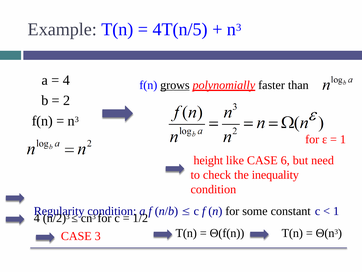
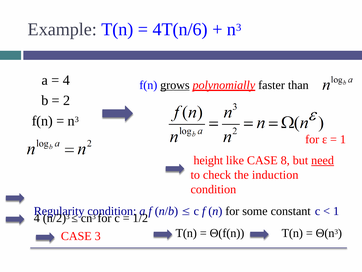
4T(n/5: 4T(n/5 -> 4T(n/6 (180, 29)
6: 6 -> 8 (285, 160)
need underline: none -> present (323, 160)
inequality: inequality -> induction (275, 175)
